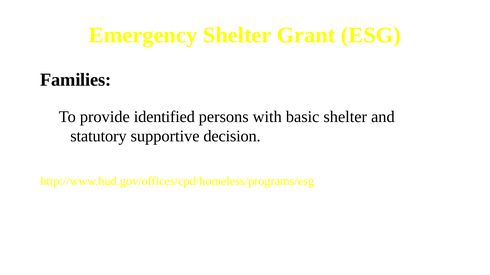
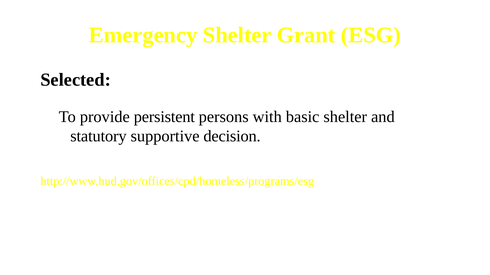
Families: Families -> Selected (76, 80)
identified: identified -> persistent (164, 117)
